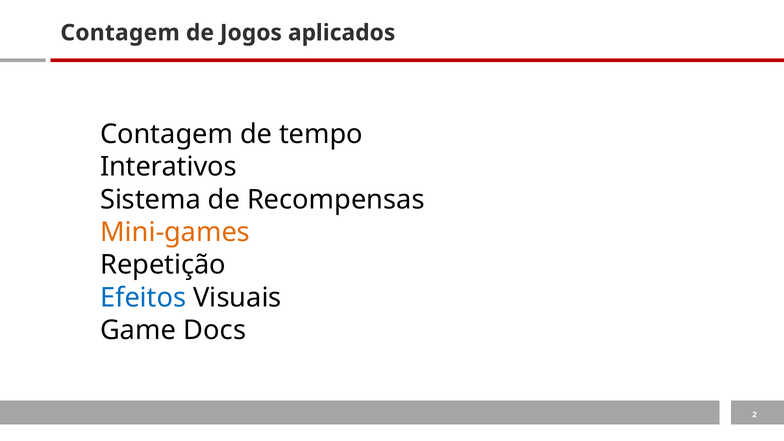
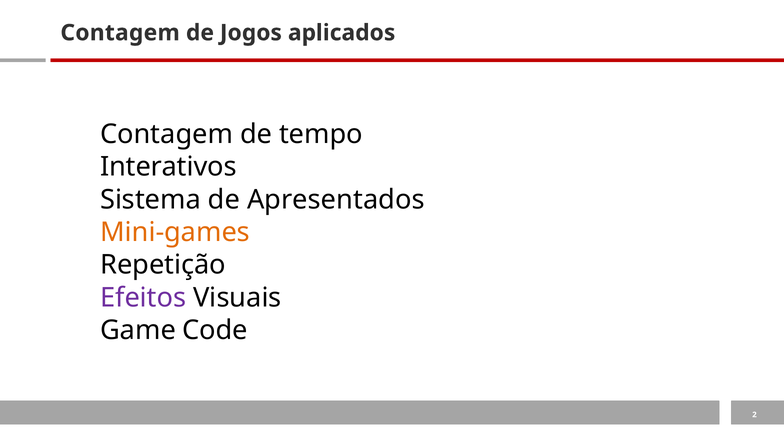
Recompensas: Recompensas -> Apresentados (336, 200)
Efeitos colour: blue -> purple (143, 298)
Docs: Docs -> Code (215, 330)
